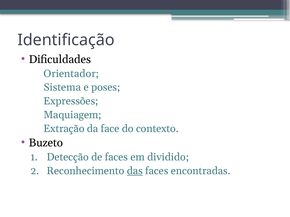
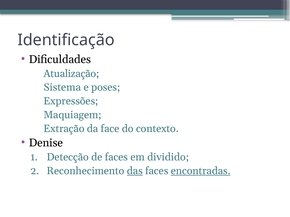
Orientador: Orientador -> Atualização (71, 74)
Buzeto: Buzeto -> Denise (46, 143)
encontradas underline: none -> present (201, 171)
